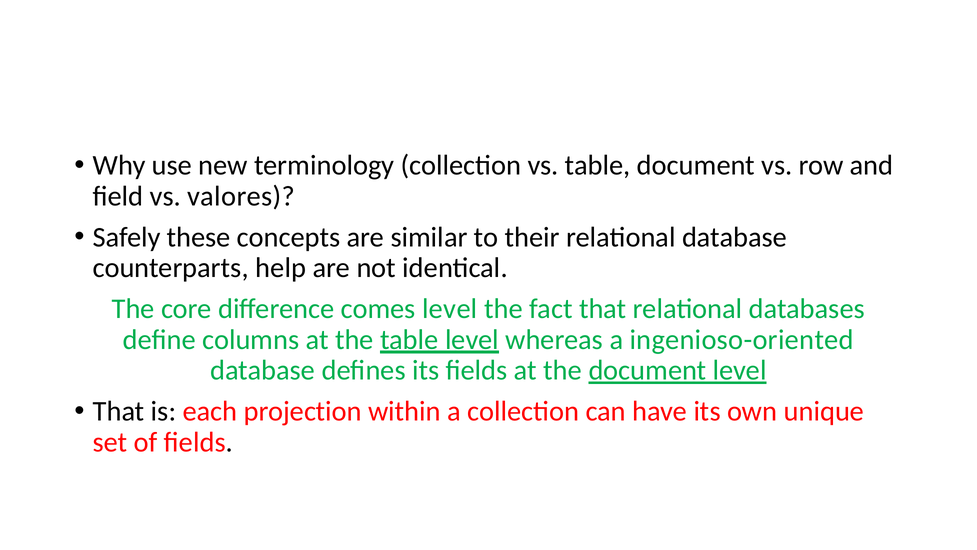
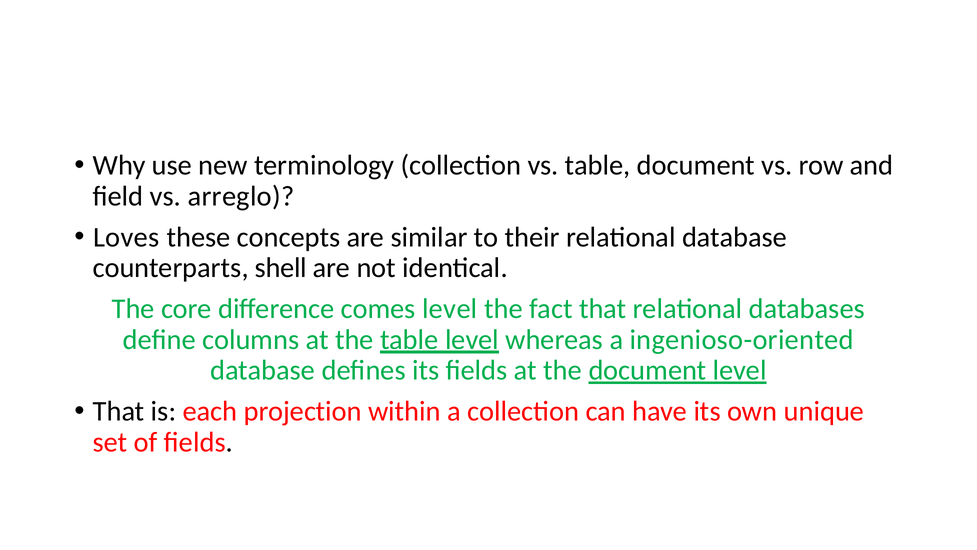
valores: valores -> arreglo (241, 196)
Safely: Safely -> Loves (126, 237)
help: help -> shell (281, 268)
